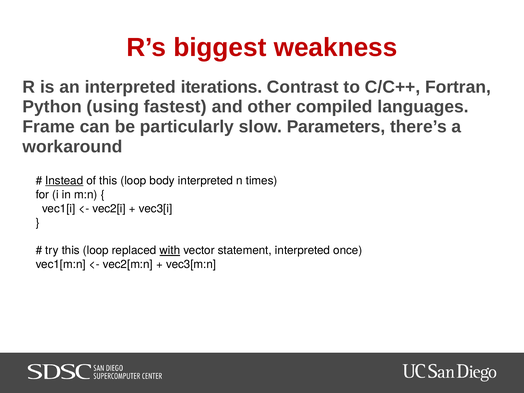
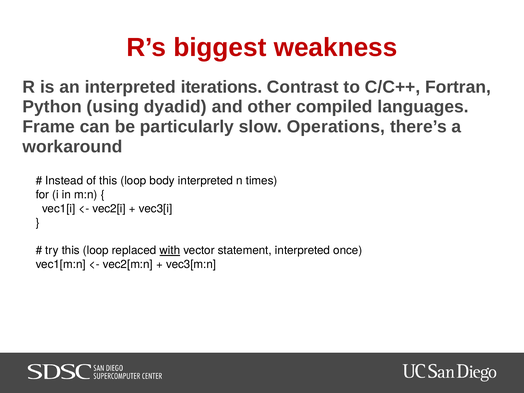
fastest: fastest -> dyadid (175, 107)
Parameters: Parameters -> Operations (336, 127)
Instead underline: present -> none (64, 181)
